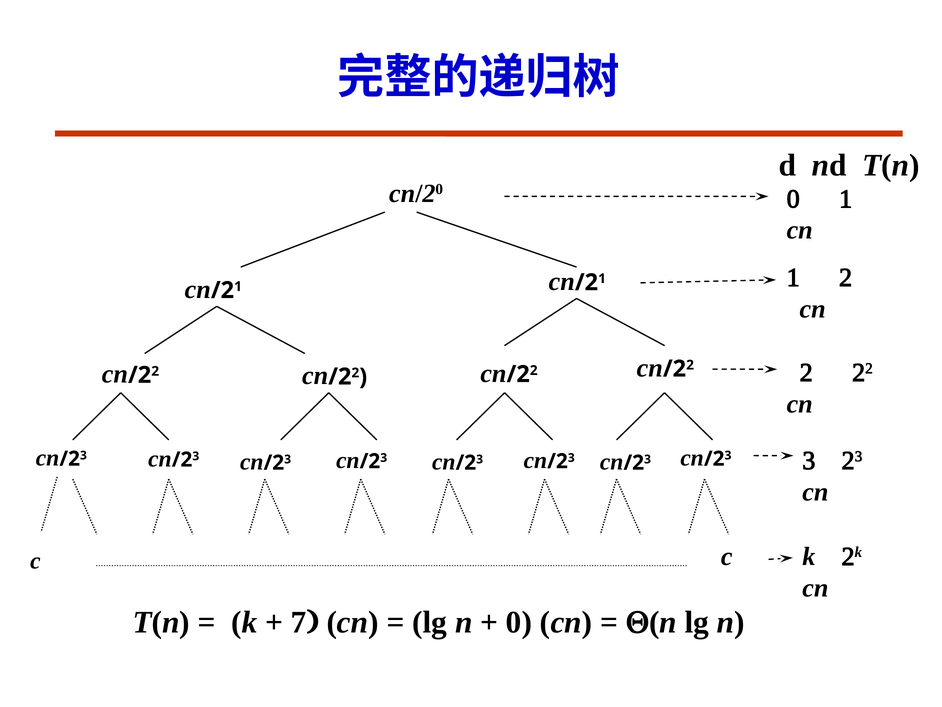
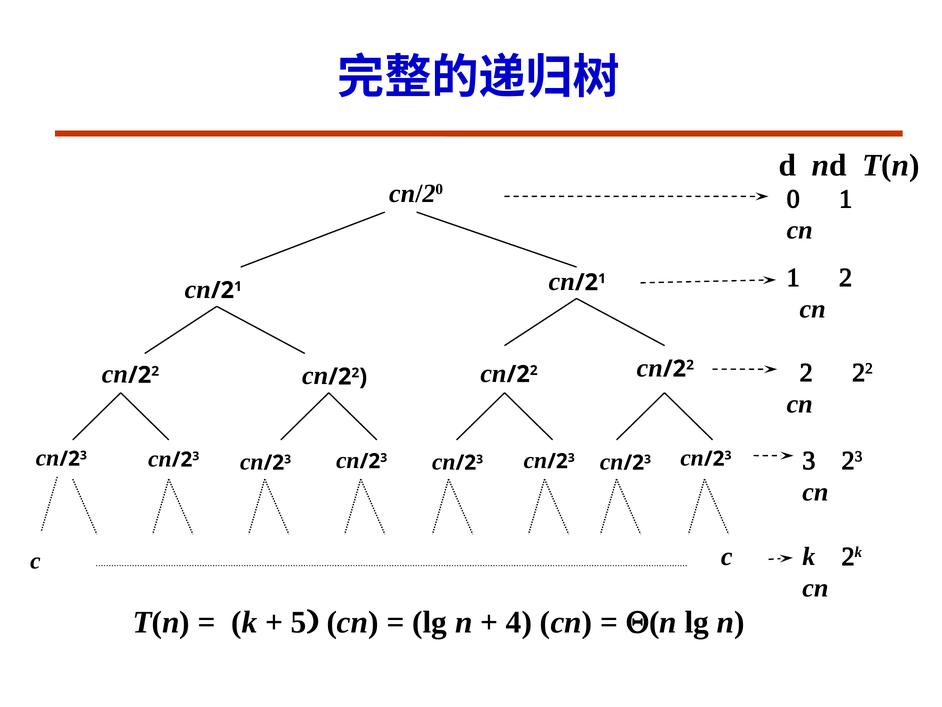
7: 7 -> 5 (299, 622)
0: 0 -> 4 (519, 622)
